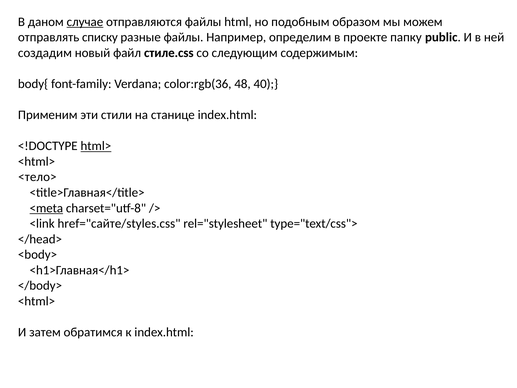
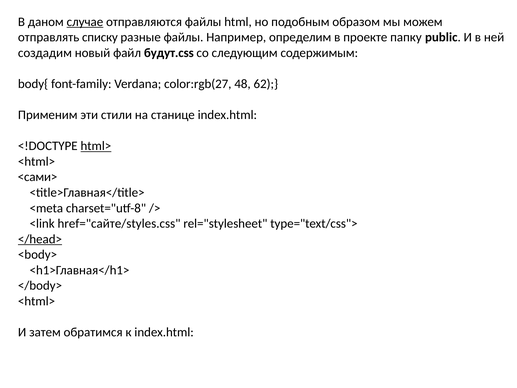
стиле.css: стиле.css -> будут.css (169, 53)
color:rgb(36: color:rgb(36 -> color:rgb(27 (198, 84)
40: 40 -> 62 (266, 84)
<тело>: <тело> -> <сами> (38, 177)
<meta underline: present -> none (46, 208)
</head> underline: none -> present (40, 239)
